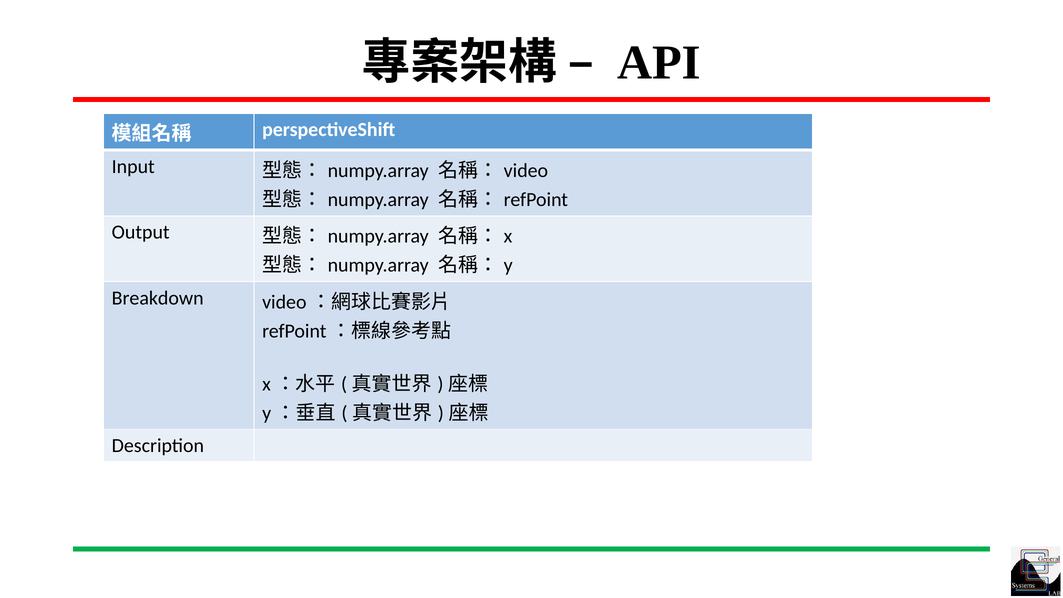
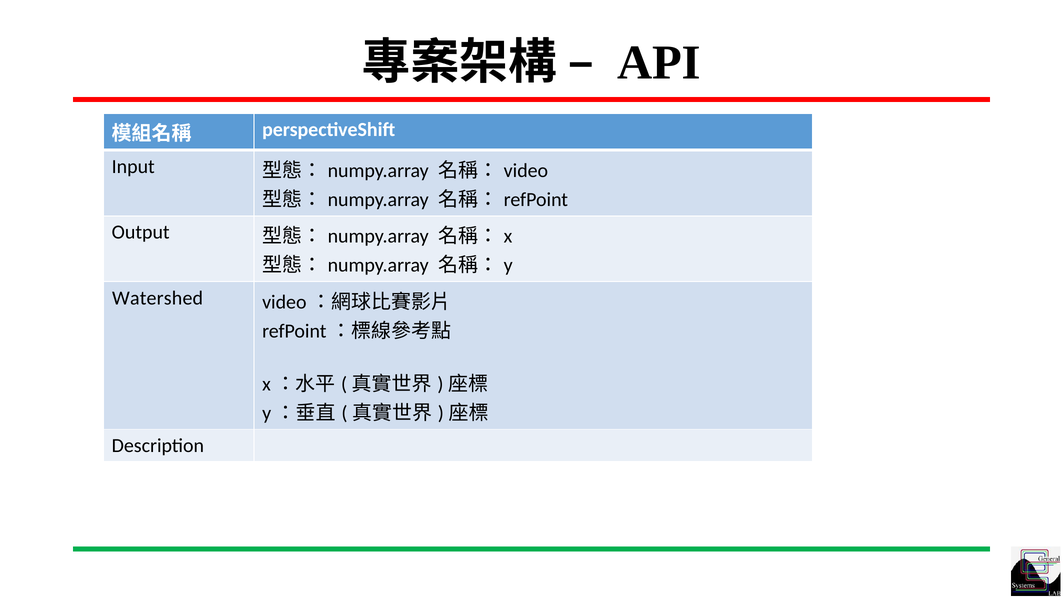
Breakdown: Breakdown -> Watershed (158, 298)
